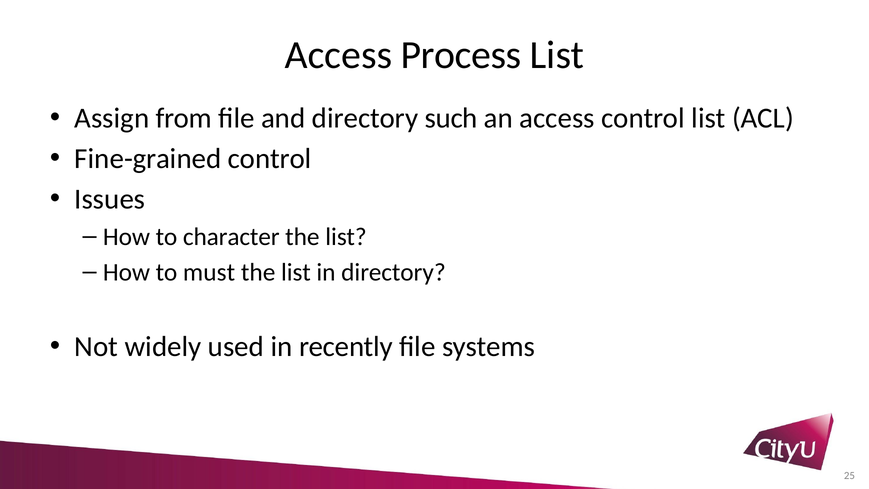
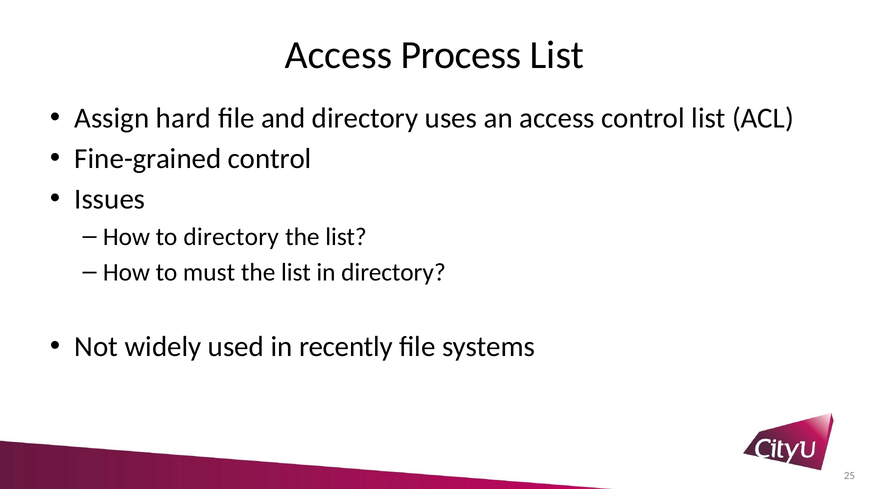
from: from -> hard (184, 118)
such: such -> uses (451, 118)
to character: character -> directory (231, 237)
